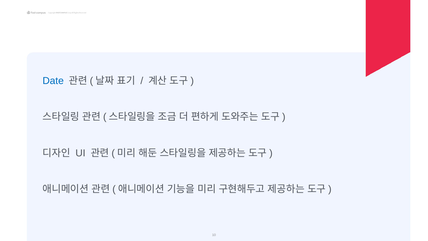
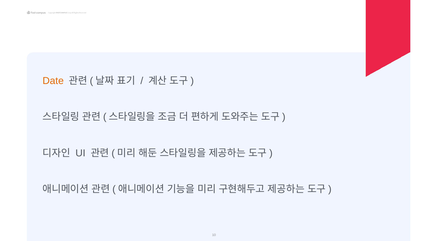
Date colour: blue -> orange (53, 81)
